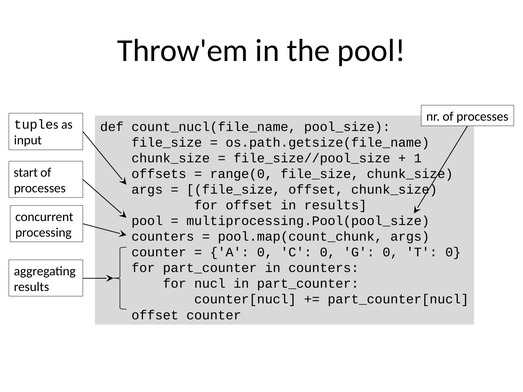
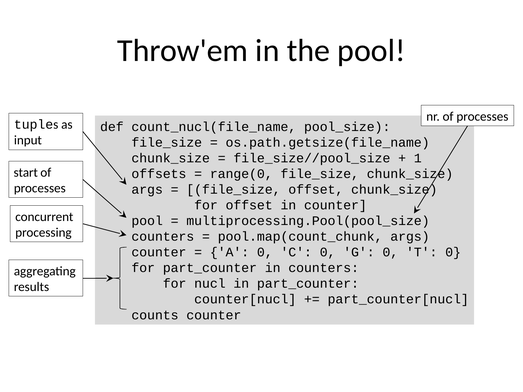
in results: results -> counter (335, 205)
offset: offset -> counts (155, 315)
